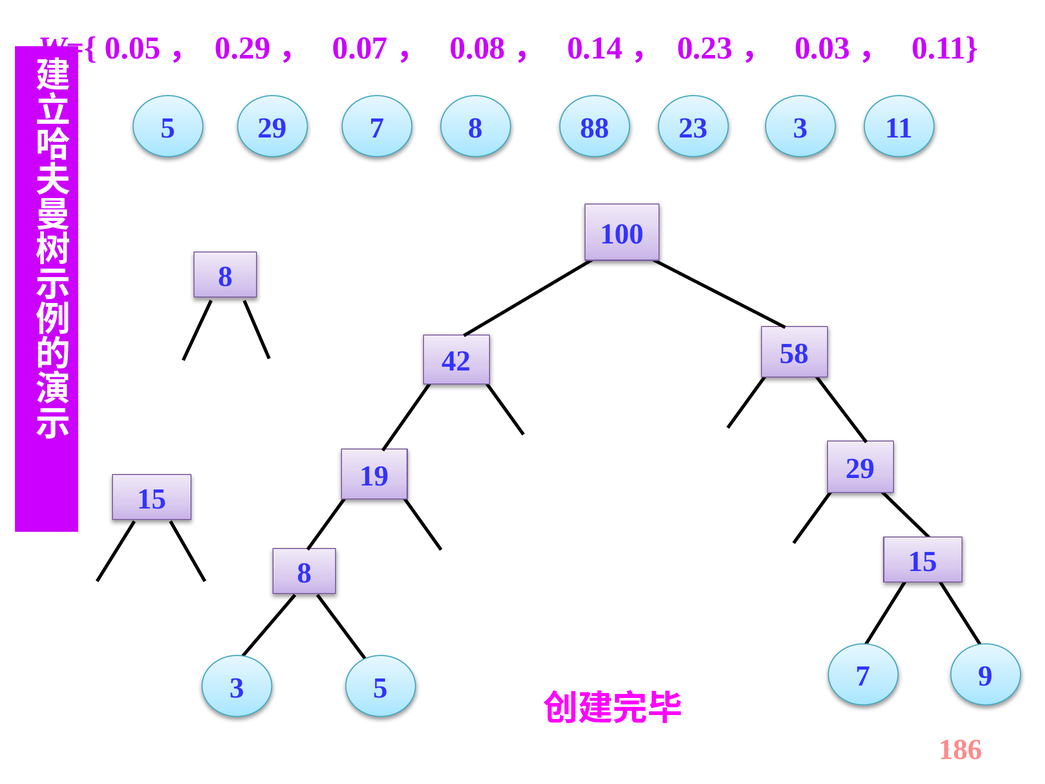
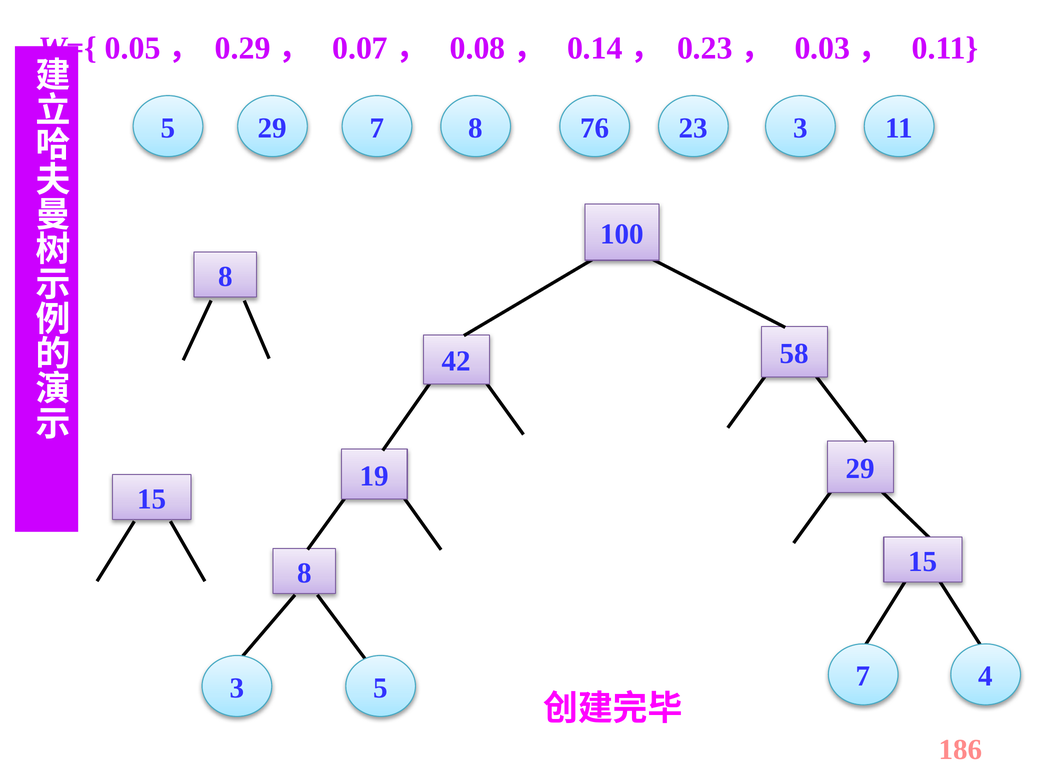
88: 88 -> 76 (595, 128)
9: 9 -> 4 (986, 676)
